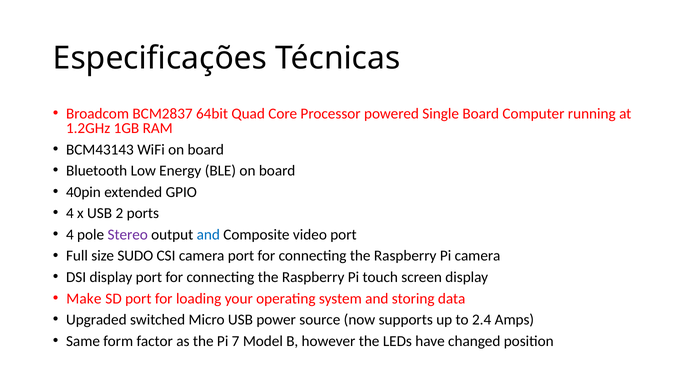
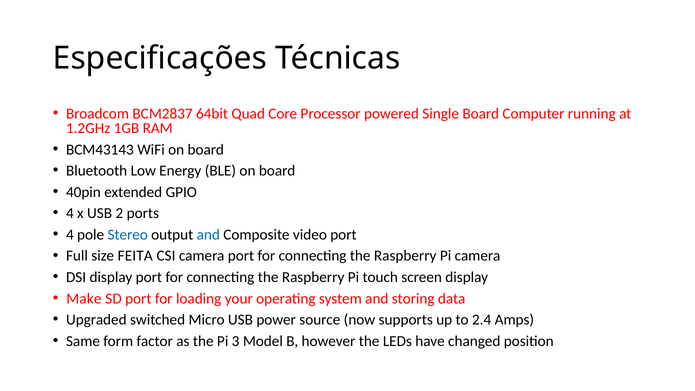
Stereo colour: purple -> blue (128, 235)
SUDO: SUDO -> FEITA (135, 256)
7: 7 -> 3 (236, 341)
